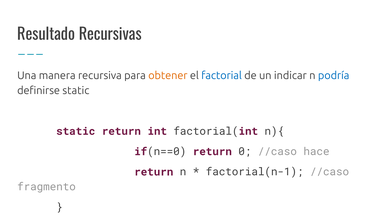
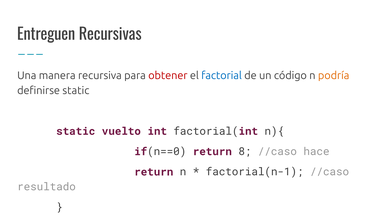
Resultado: Resultado -> Entreguen (46, 35)
obtener colour: orange -> red (168, 76)
indicar: indicar -> código (290, 76)
podría colour: blue -> orange (334, 76)
static return: return -> vuelto (121, 131)
0: 0 -> 8 (245, 152)
fragmento: fragmento -> resultado (46, 187)
